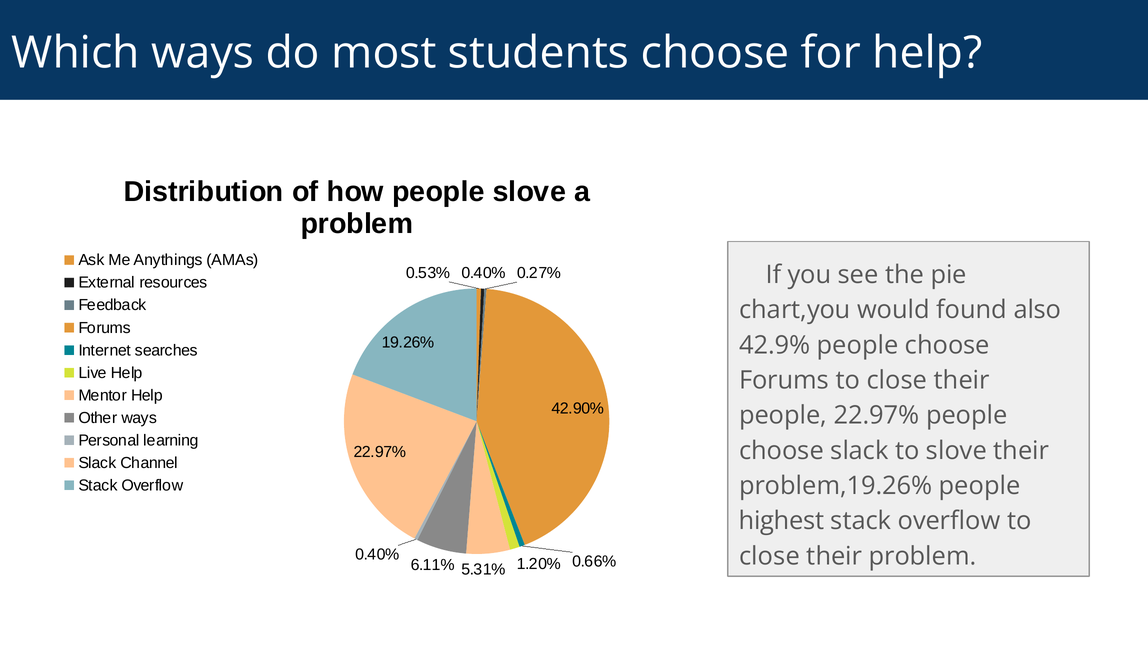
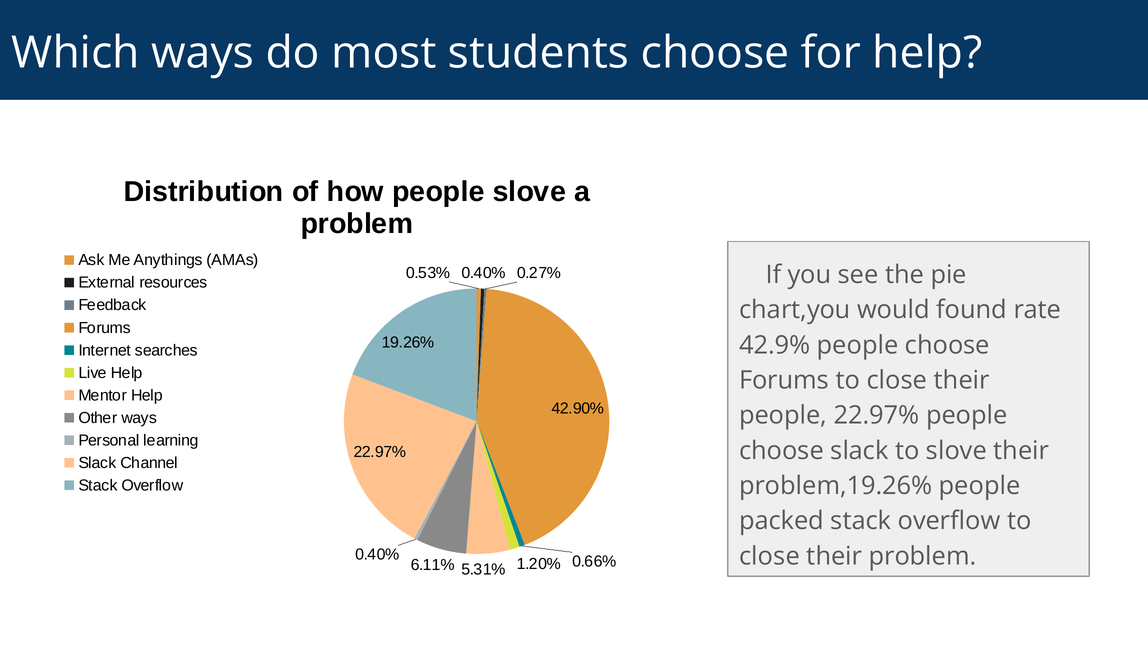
also: also -> rate (1037, 310)
highest: highest -> packed (782, 521)
